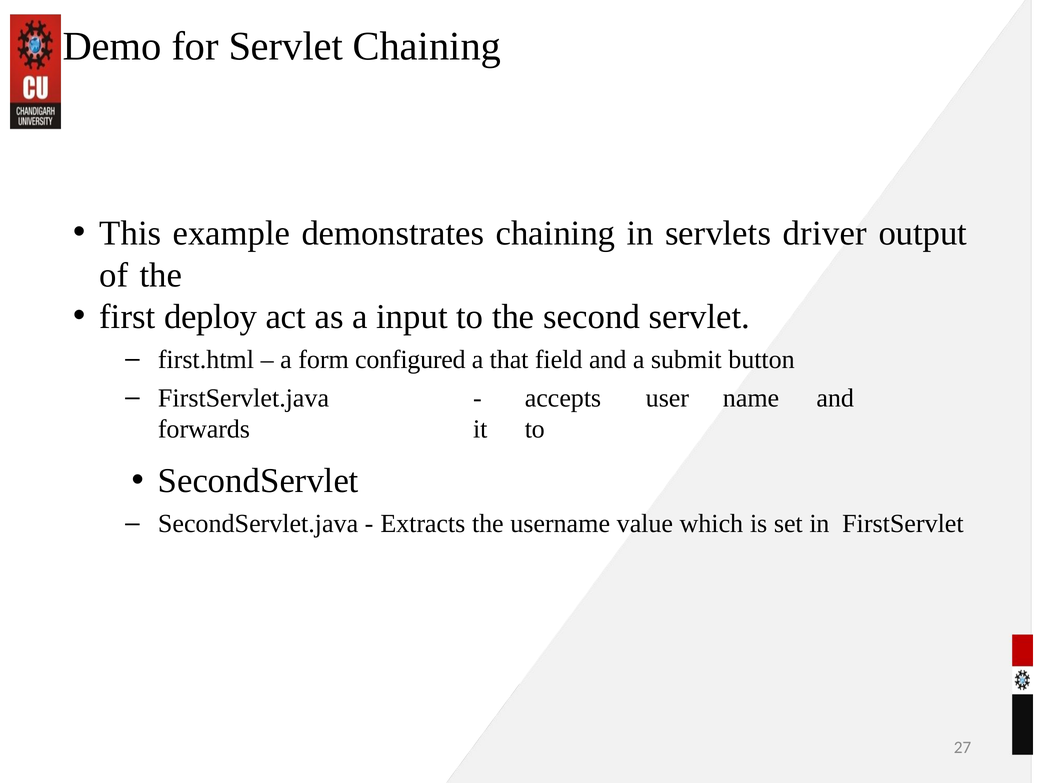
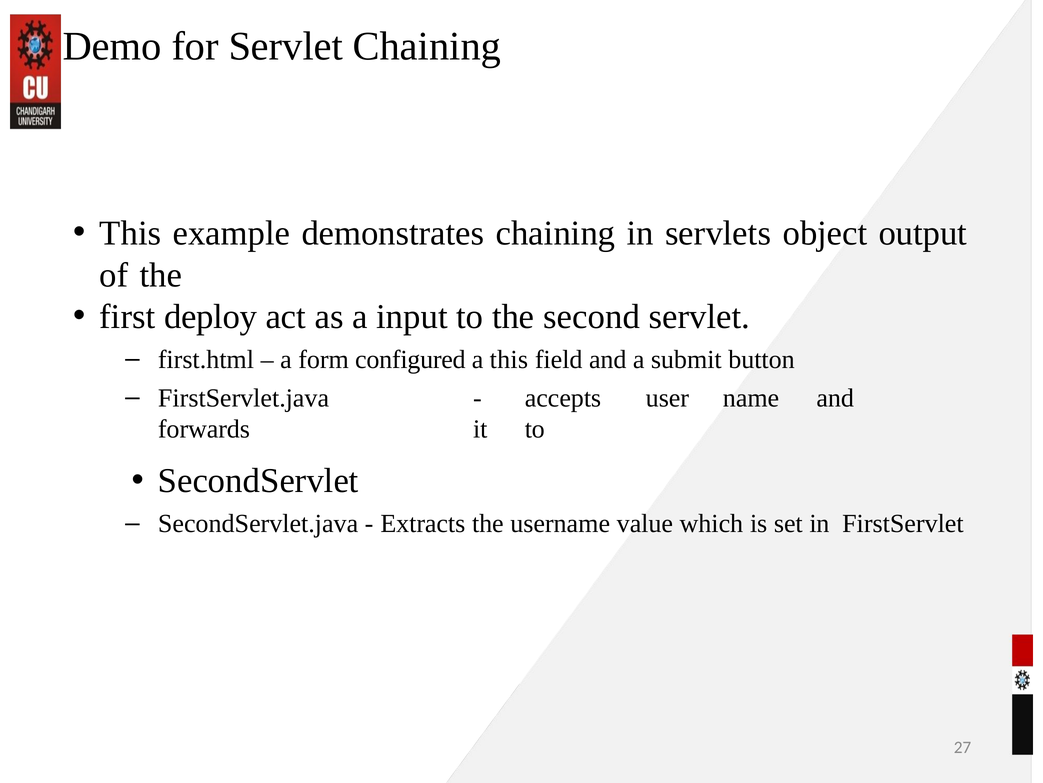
driver: driver -> object (825, 233)
a that: that -> this (509, 359)
